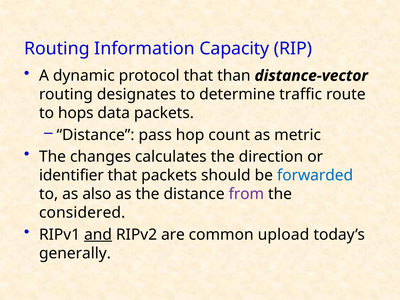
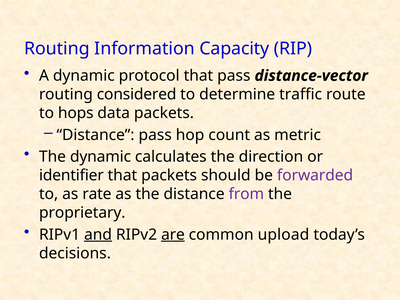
that than: than -> pass (234, 76)
designates: designates -> considered (137, 94)
The changes: changes -> dynamic (101, 157)
forwarded colour: blue -> purple (315, 175)
also: also -> rate (97, 194)
considered: considered -> proprietary (82, 213)
are underline: none -> present (173, 235)
generally: generally -> decisions (75, 253)
